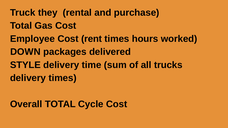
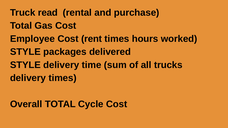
they: they -> read (48, 13)
DOWN: DOWN -> STYLE (25, 52)
